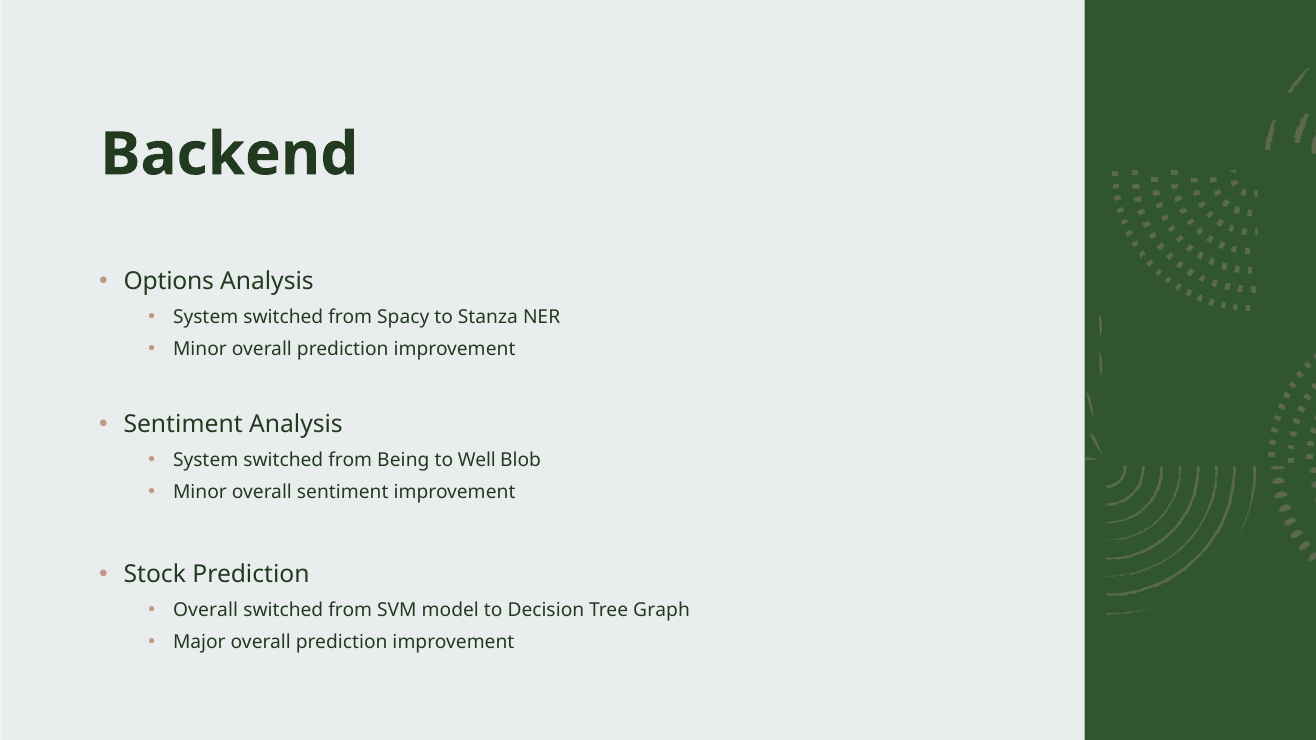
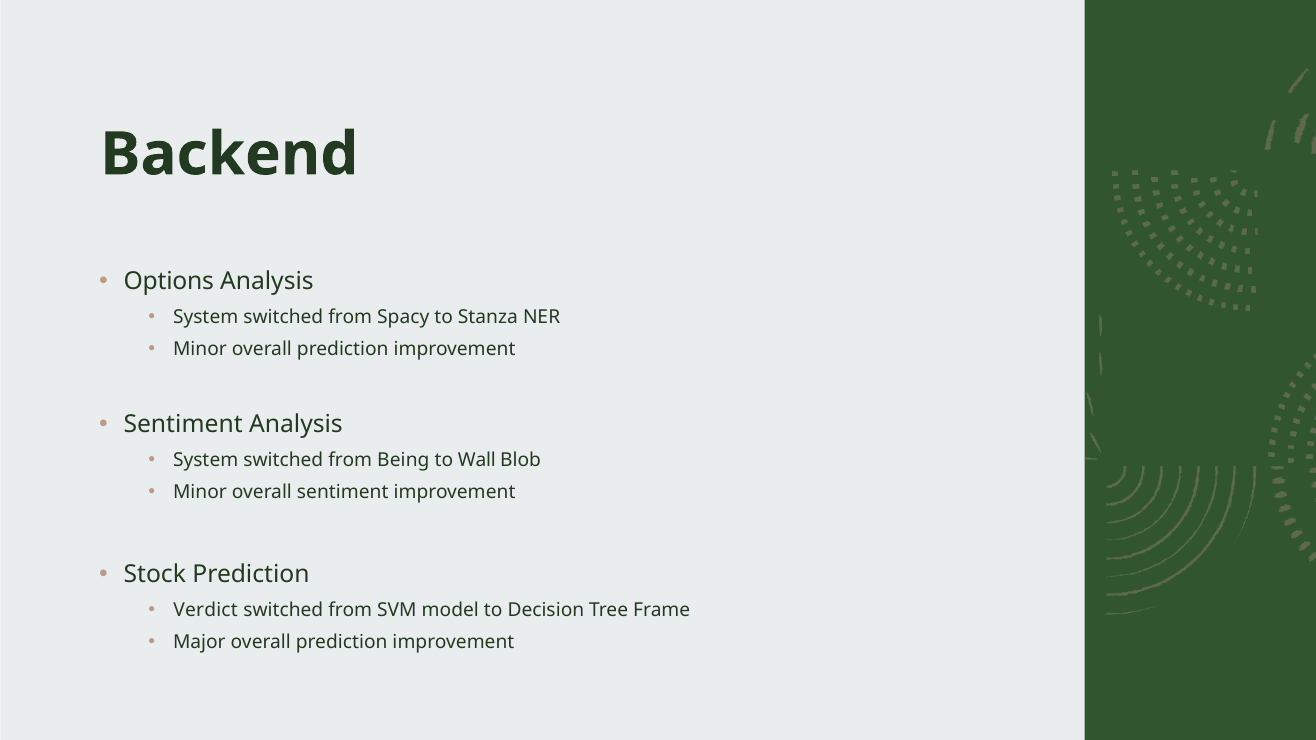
Well: Well -> Wall (477, 460)
Overall: Overall -> Verdict (206, 610)
Graph: Graph -> Frame (662, 610)
